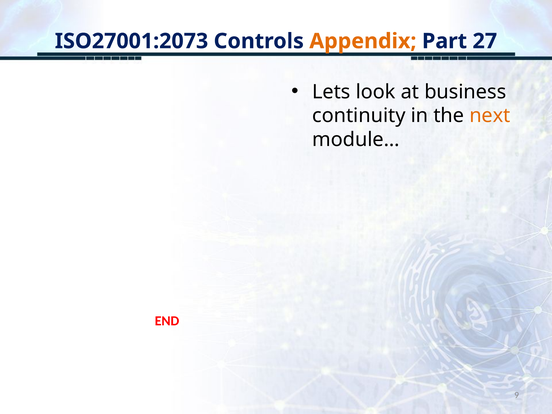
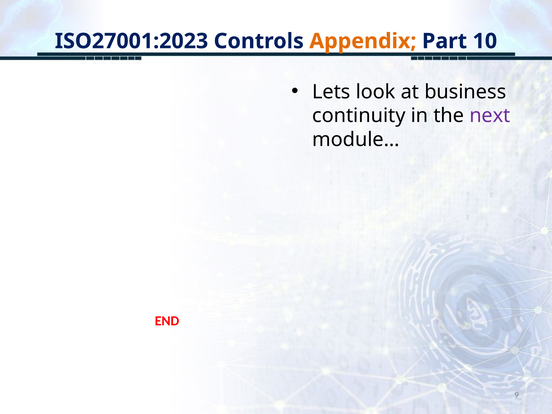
ISO27001:2073: ISO27001:2073 -> ISO27001:2023 (131, 41)
27: 27 -> 10 (485, 41)
next colour: orange -> purple (490, 116)
